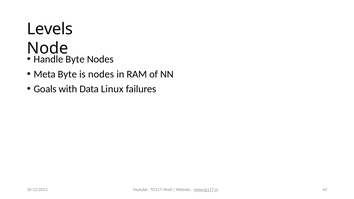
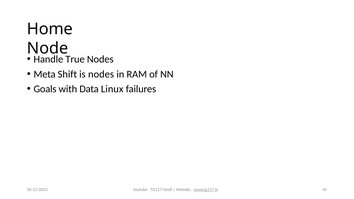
Levels: Levels -> Home (50, 29)
Byte: Byte -> True (75, 59)
Meta Byte: Byte -> Shift (67, 74)
